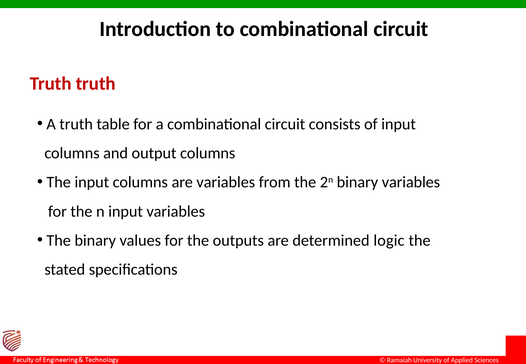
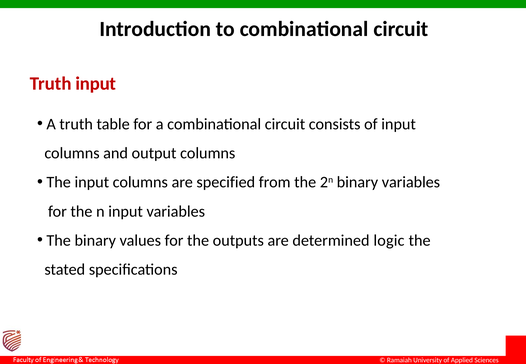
Truth truth: truth -> input (96, 84)
are variables: variables -> specified (226, 182)
